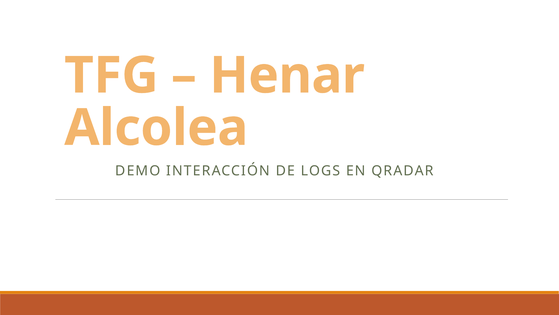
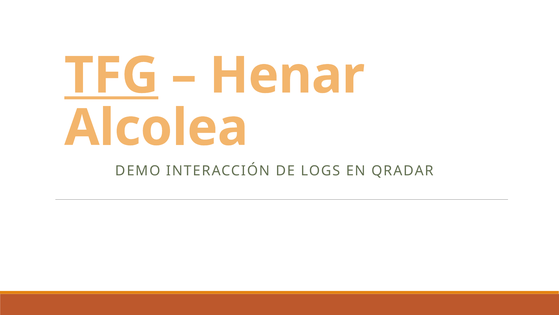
TFG underline: none -> present (111, 76)
